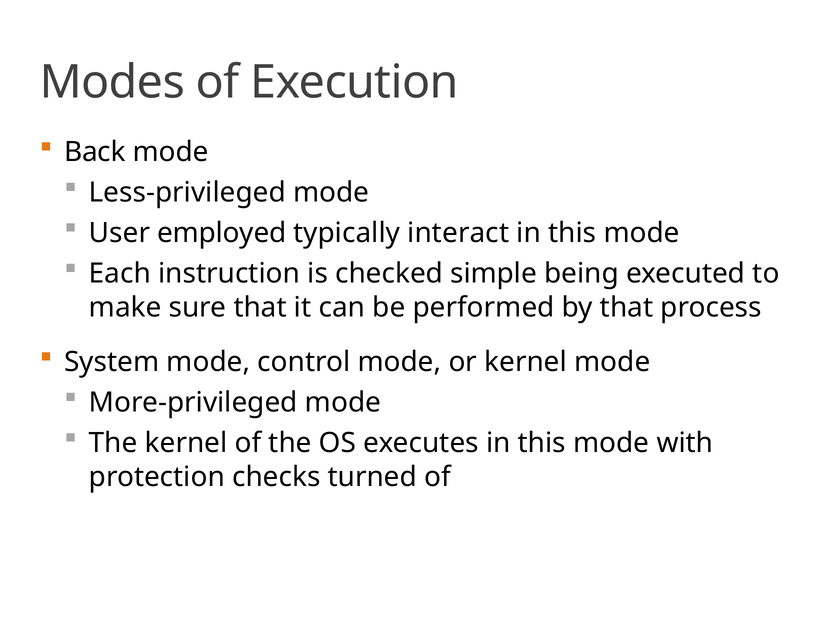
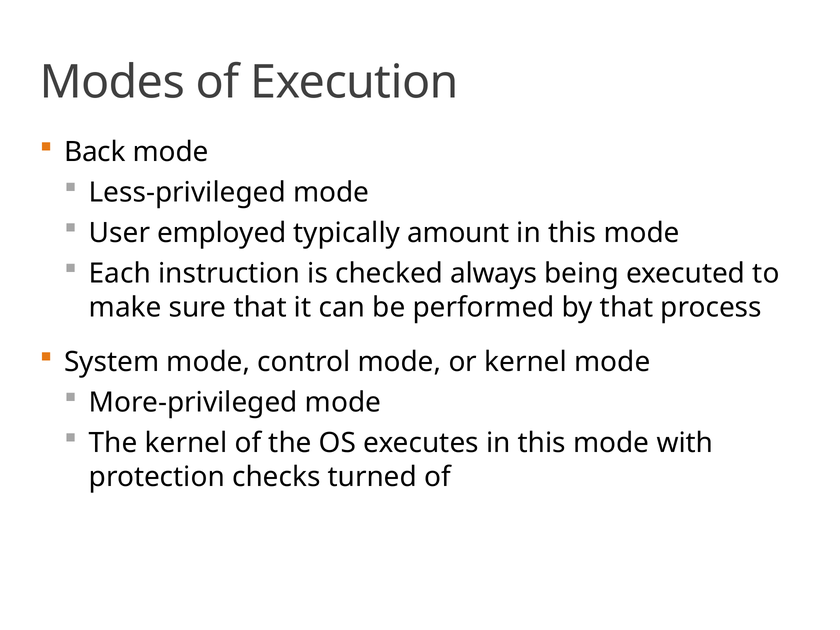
interact: interact -> amount (458, 233)
simple: simple -> always (494, 274)
